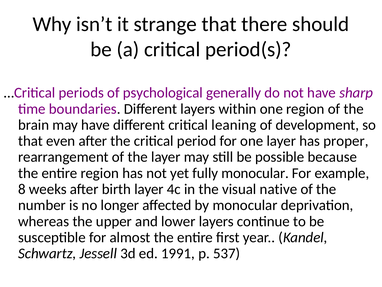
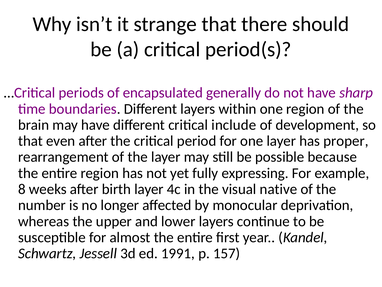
psychological: psychological -> encapsulated (163, 93)
leaning: leaning -> include (234, 125)
fully monocular: monocular -> expressing (255, 173)
537: 537 -> 157 (227, 253)
